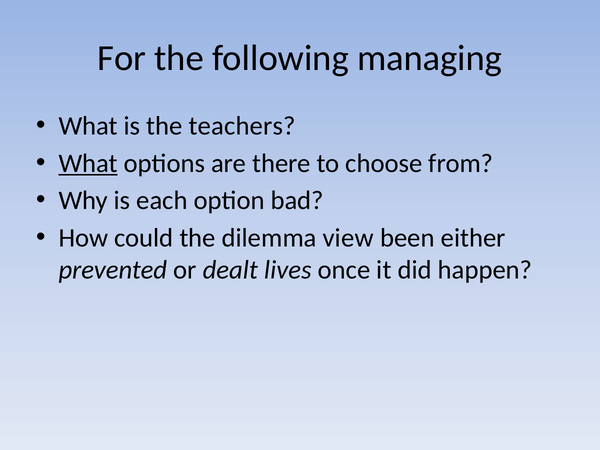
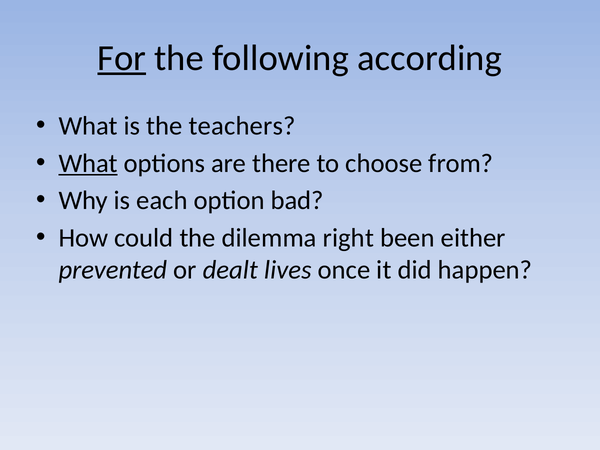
For underline: none -> present (122, 58)
managing: managing -> according (430, 58)
view: view -> right (348, 238)
